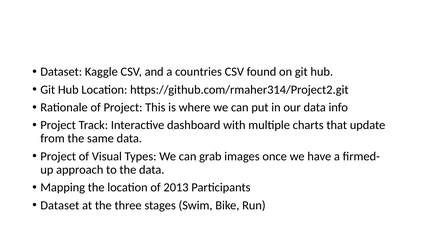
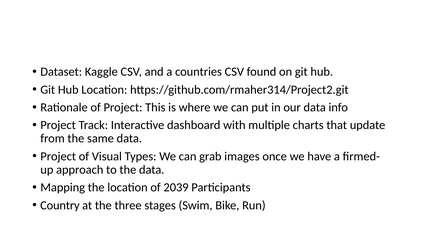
2013: 2013 -> 2039 (176, 188)
Dataset: Dataset -> Country (60, 205)
